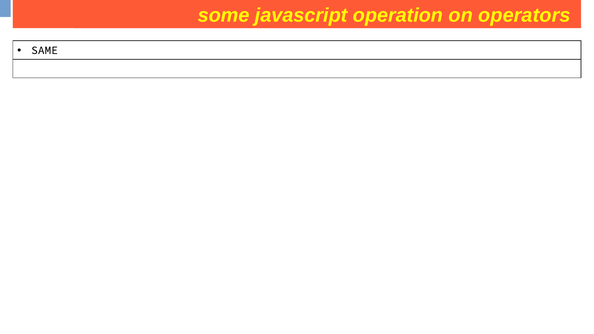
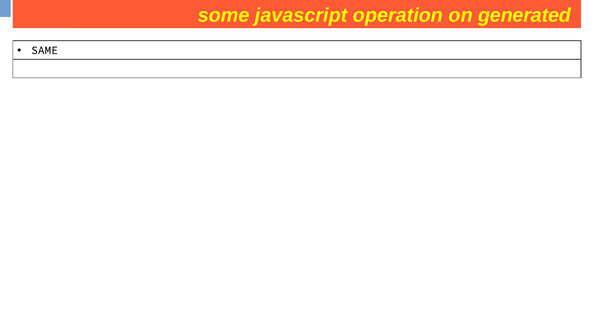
operators: operators -> generated (525, 15)
